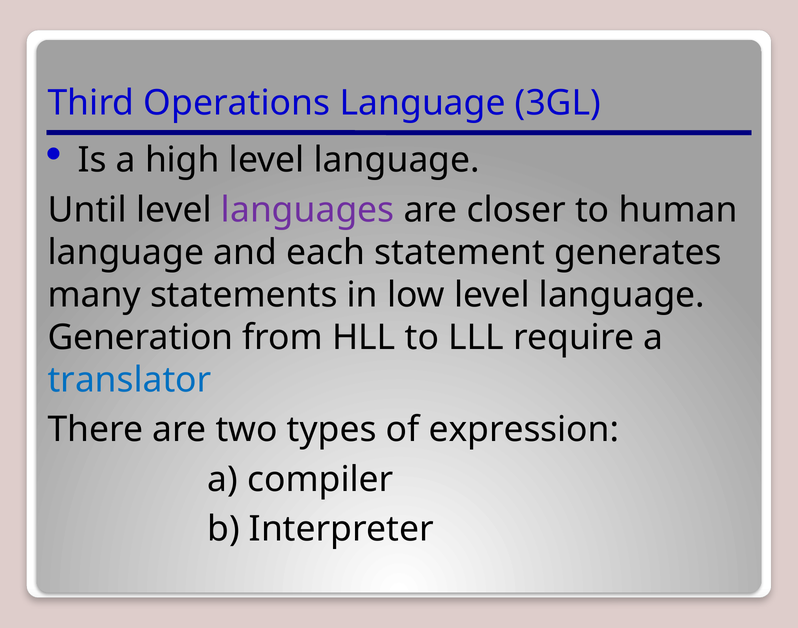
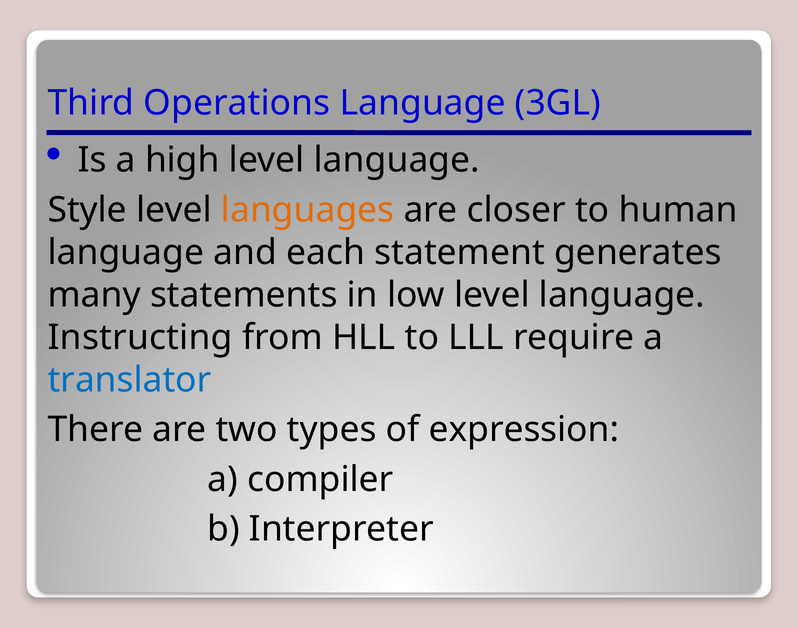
Until: Until -> Style (87, 210)
languages colour: purple -> orange (308, 210)
Generation: Generation -> Instructing (140, 338)
